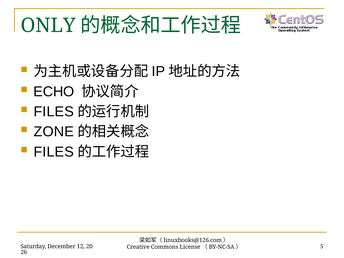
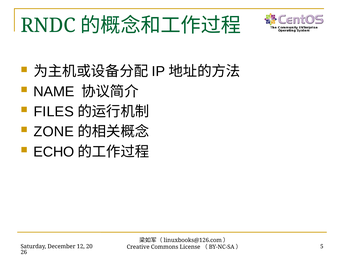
ONLY: ONLY -> RNDC (48, 26)
ECHO: ECHO -> NAME (54, 92)
FILES: FILES -> ECHO (54, 152)
